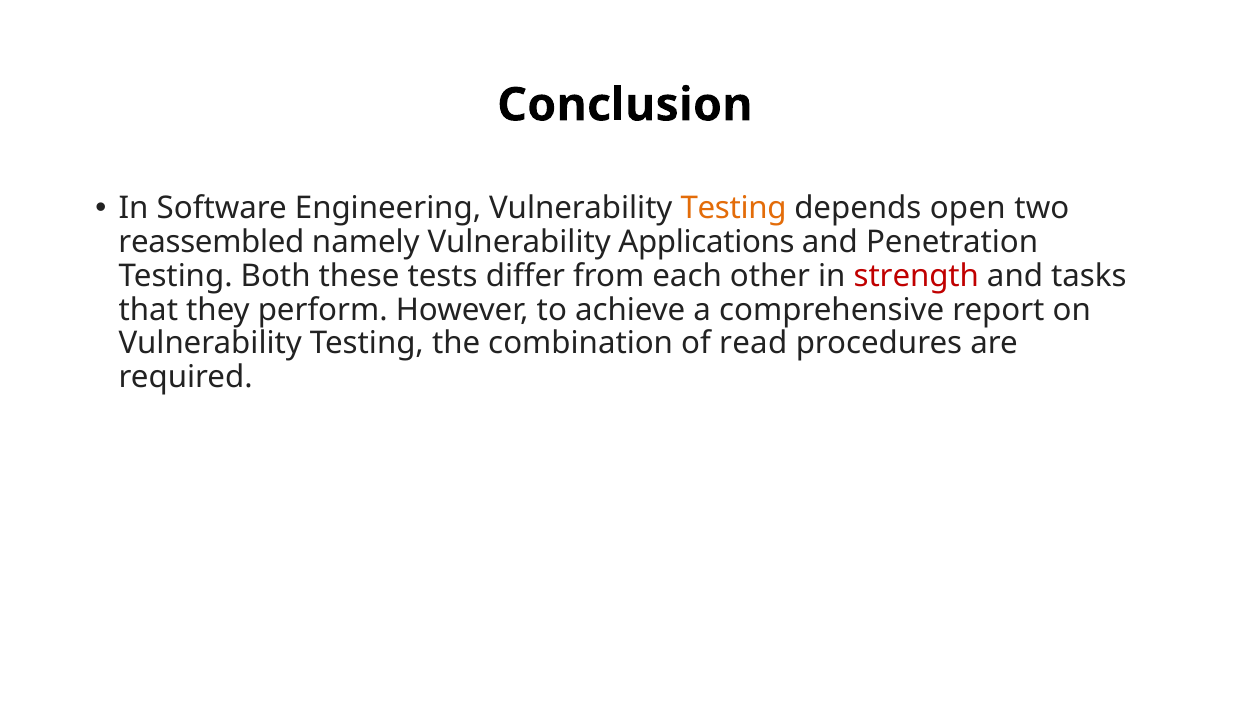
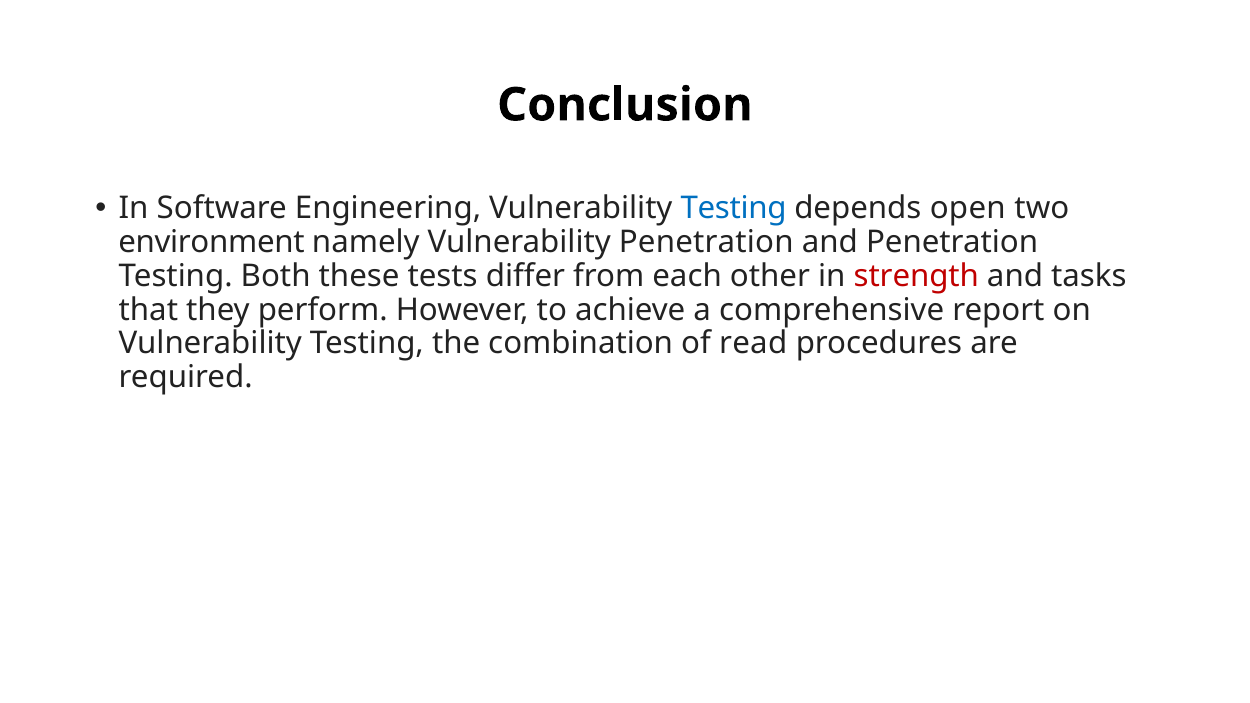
Testing colour: orange -> blue (734, 209)
reassembled: reassembled -> environment (211, 242)
Vulnerability Applications: Applications -> Penetration (706, 242)
